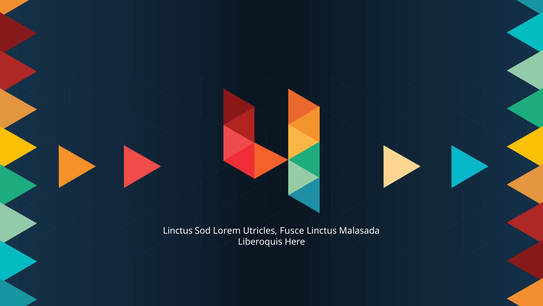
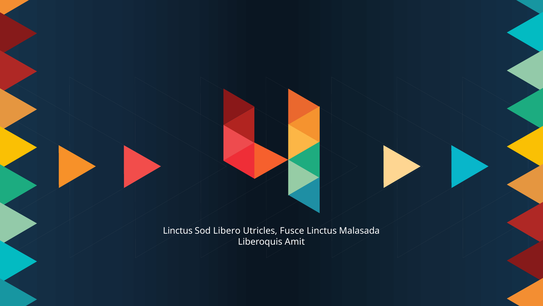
Lorem: Lorem -> Libero (227, 230)
Here: Here -> Amit (295, 241)
